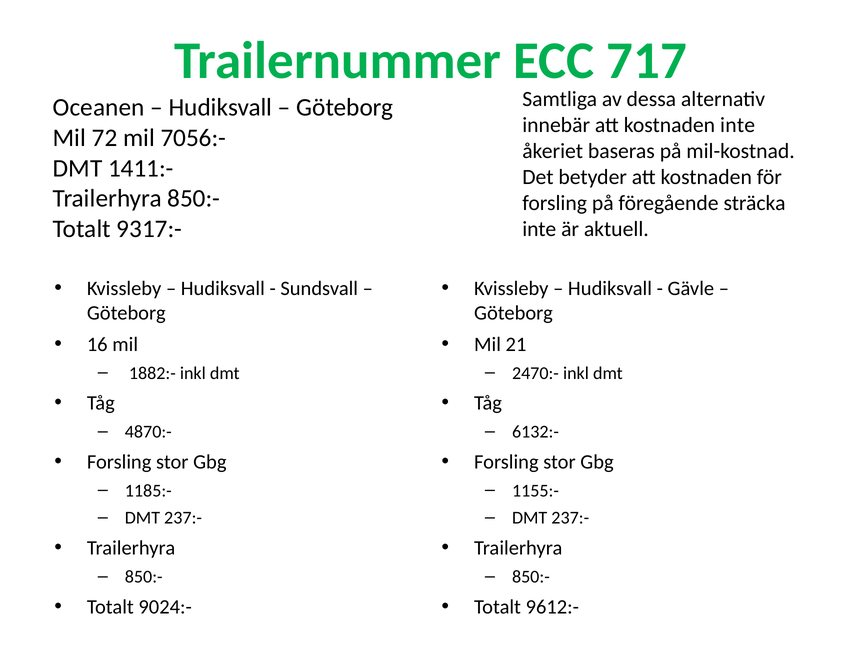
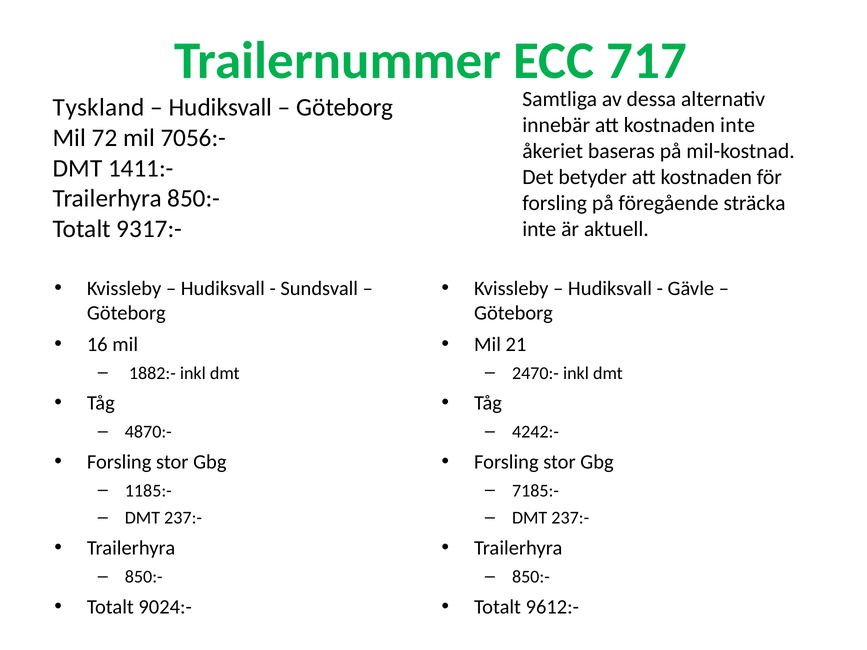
Oceanen: Oceanen -> Tyskland (99, 108)
6132:-: 6132:- -> 4242:- (535, 432)
1155:-: 1155:- -> 7185:- (535, 491)
